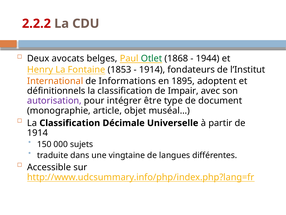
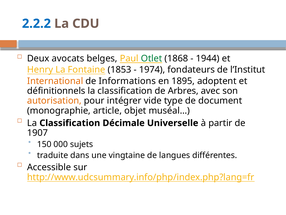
2.2.2 colour: red -> blue (36, 24)
1914: 1914 -> 1974 (152, 70)
Impair: Impair -> Arbres (183, 91)
autorisation colour: purple -> orange (54, 101)
être: être -> vide (153, 101)
1914: 1914 -> 1907 (38, 133)
